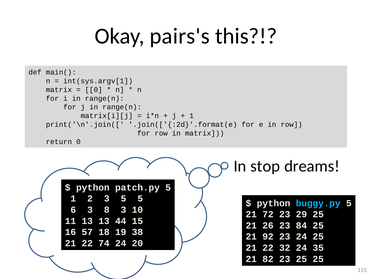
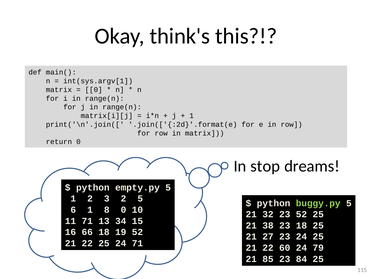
pairs's: pairs's -> think's (180, 36)
patch.py: patch.py -> empty.py (137, 188)
3 5: 5 -> 2 (123, 199)
buggy.py colour: light blue -> light green (318, 203)
6 3: 3 -> 1 (90, 210)
8 3: 3 -> 0 (123, 210)
72: 72 -> 32 (268, 214)
23 29: 29 -> 52 (301, 214)
11 13: 13 -> 71 (87, 221)
44: 44 -> 34 (121, 221)
26: 26 -> 38 (268, 226)
23 84: 84 -> 18 (301, 226)
57: 57 -> 66 (87, 232)
19 38: 38 -> 52 (137, 232)
92: 92 -> 27 (268, 237)
22 74: 74 -> 25 (104, 243)
24 20: 20 -> 71 (137, 243)
32: 32 -> 60 (285, 248)
35: 35 -> 79 (318, 248)
82: 82 -> 85 (268, 259)
23 25: 25 -> 84 (301, 259)
